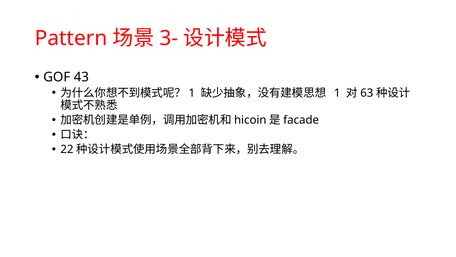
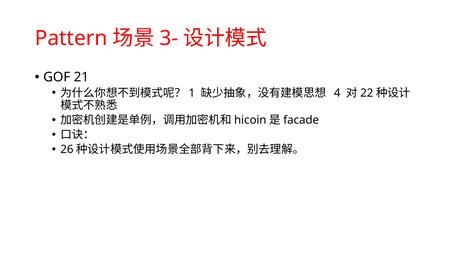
43: 43 -> 21 (81, 77)
1: 1 -> 4 (337, 93)
63: 63 -> 22 (367, 93)
22: 22 -> 26 (67, 149)
